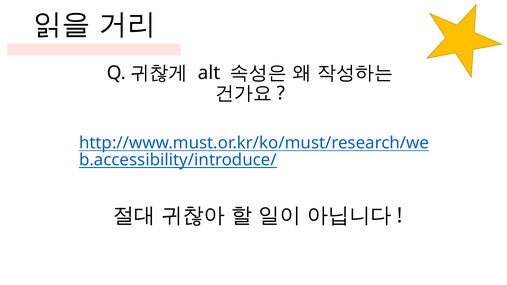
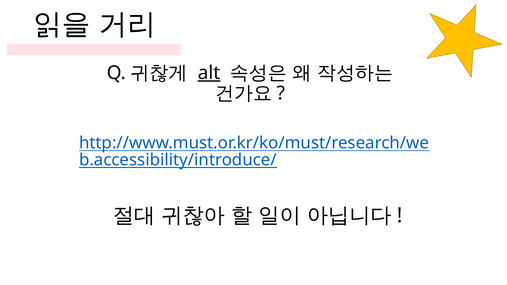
alt underline: none -> present (209, 73)
